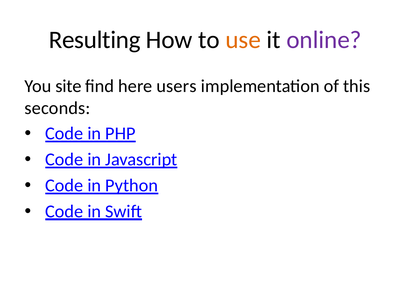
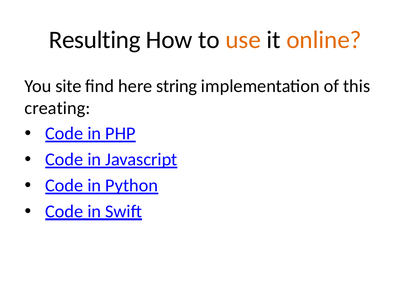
online colour: purple -> orange (324, 40)
users: users -> string (177, 86)
seconds: seconds -> creating (58, 108)
